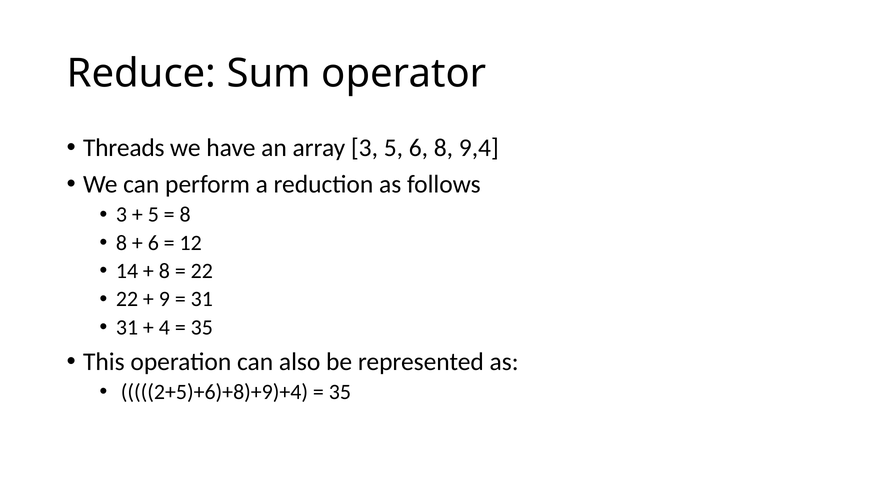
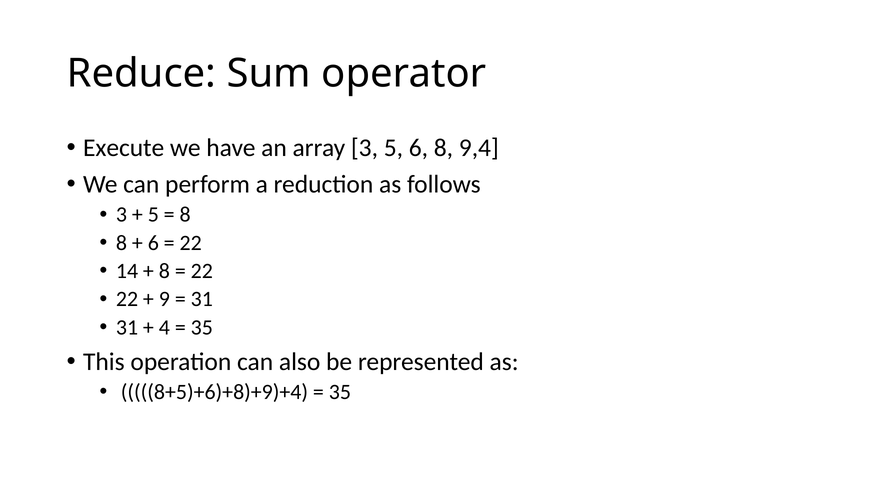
Threads: Threads -> Execute (124, 148)
12: 12 -> 22 (191, 243)
2+5)+6)+8)+9)+4: 2+5)+6)+8)+9)+4 -> 8+5)+6)+8)+9)+4 (214, 392)
